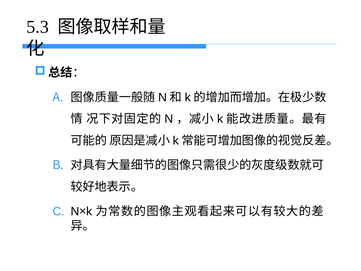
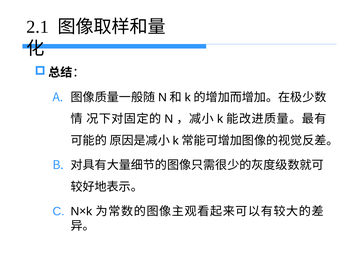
5.3: 5.3 -> 2.1 (38, 27)
